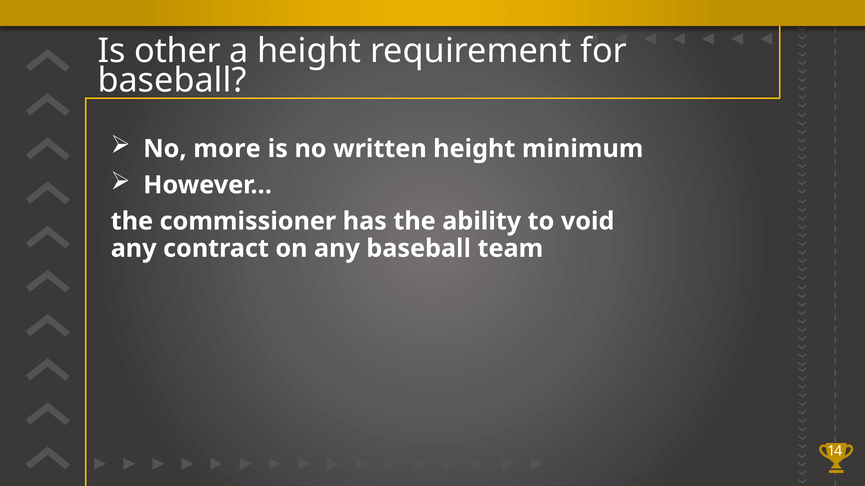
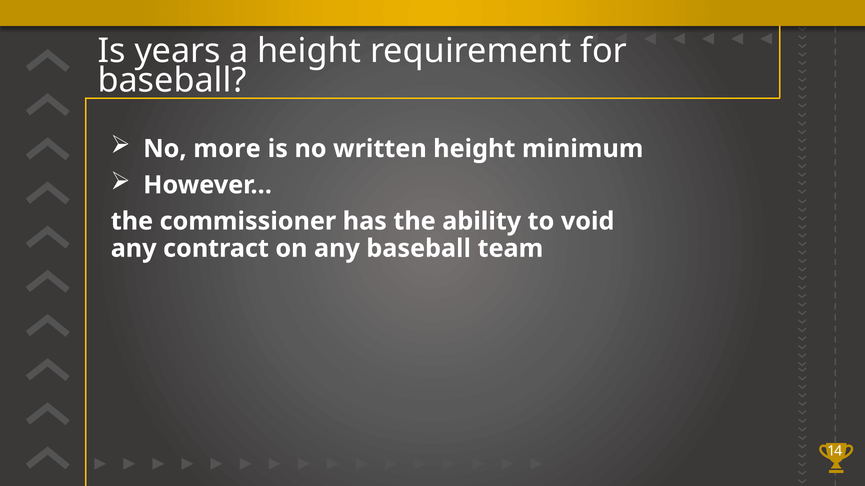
other: other -> years (178, 51)
